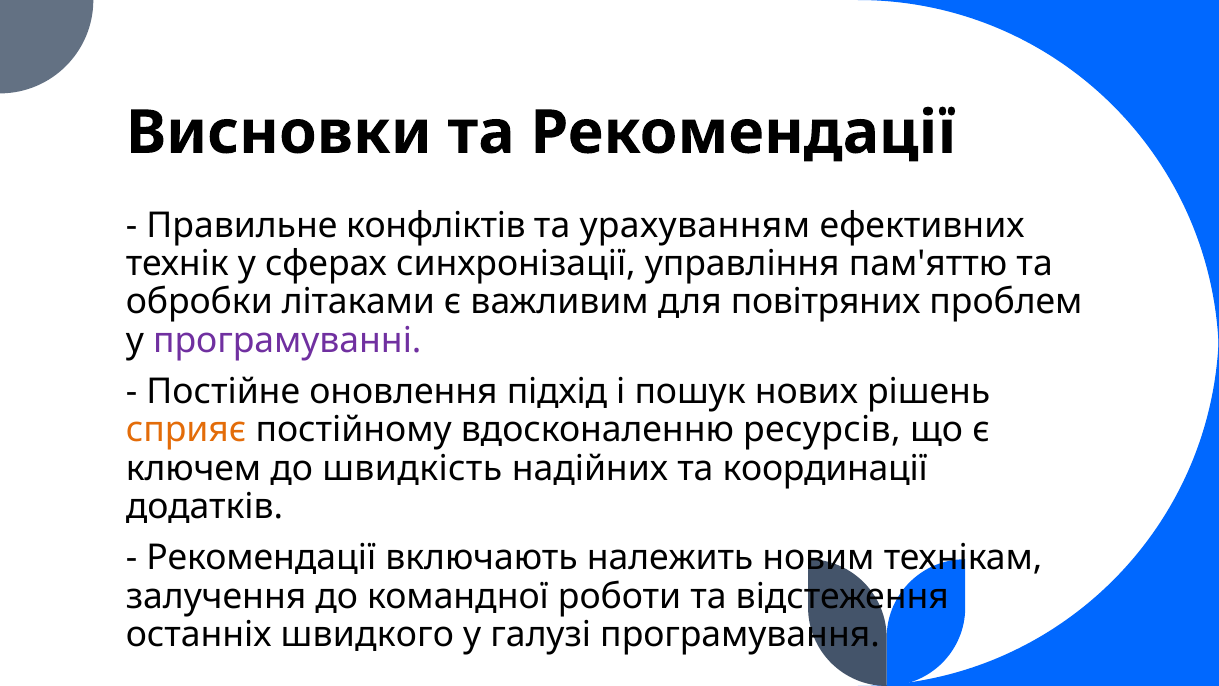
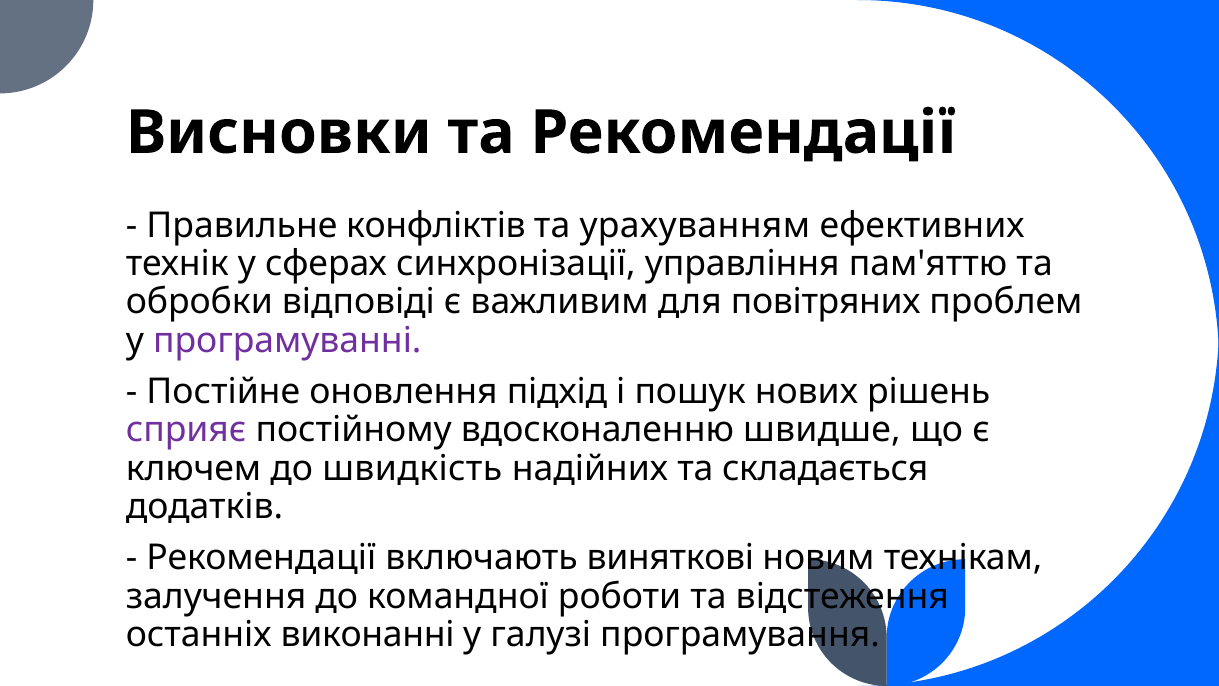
літаками: літаками -> відповіді (358, 302)
сприяє colour: orange -> purple (186, 430)
ресурсів: ресурсів -> швидше (822, 430)
координації: координації -> складається (825, 468)
належить: належить -> виняткові (670, 558)
швидкого: швидкого -> виконанні (368, 635)
